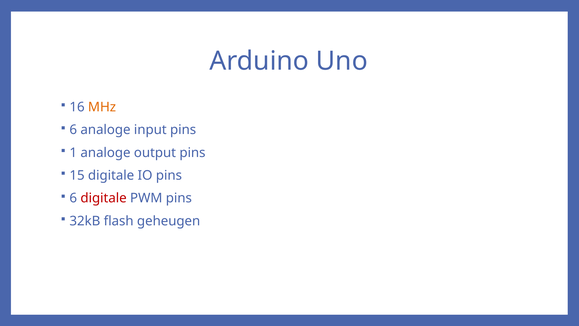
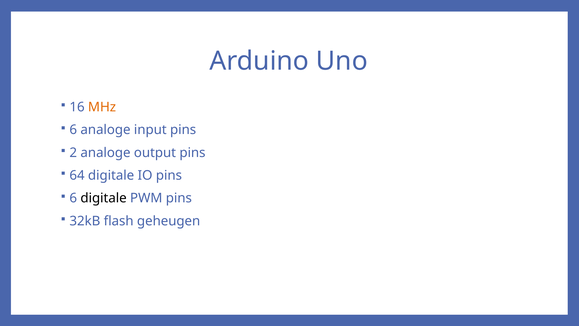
1: 1 -> 2 (73, 152)
15: 15 -> 64 (77, 175)
digitale colour: red -> black (104, 198)
